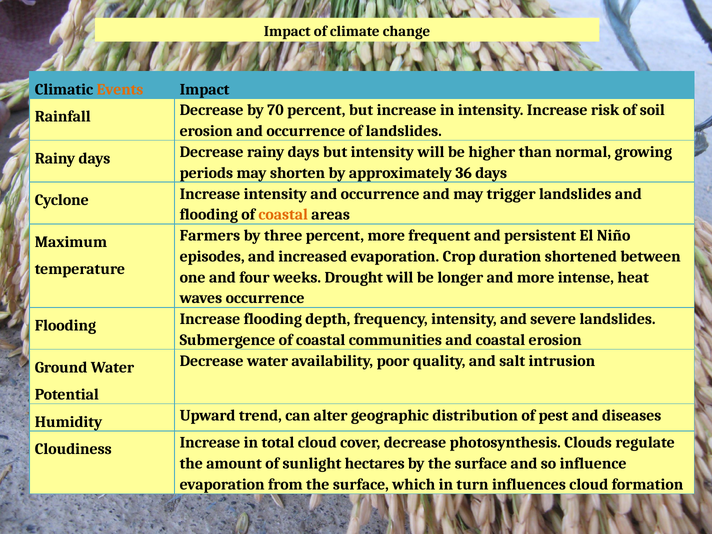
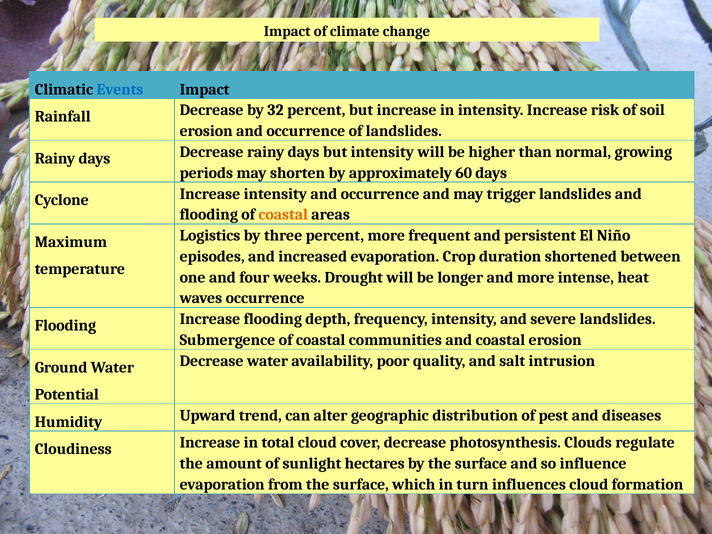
Events colour: orange -> blue (120, 89)
70: 70 -> 32 (276, 110)
36: 36 -> 60 (464, 173)
Farmers: Farmers -> Logistics (210, 236)
